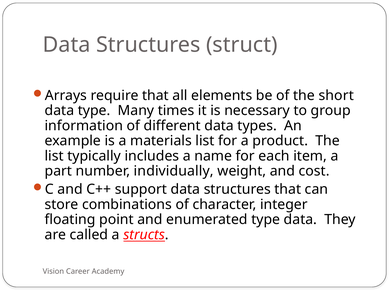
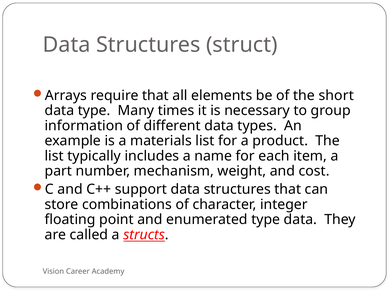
individually: individually -> mechanism (174, 172)
